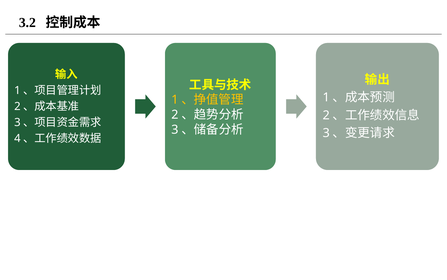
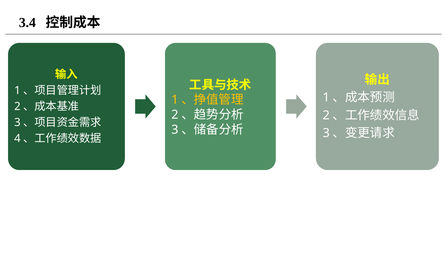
3.2: 3.2 -> 3.4 (27, 23)
